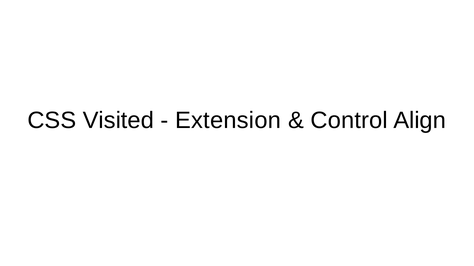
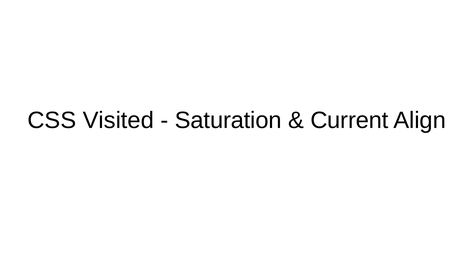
Extension: Extension -> Saturation (228, 121)
Control: Control -> Current (349, 121)
